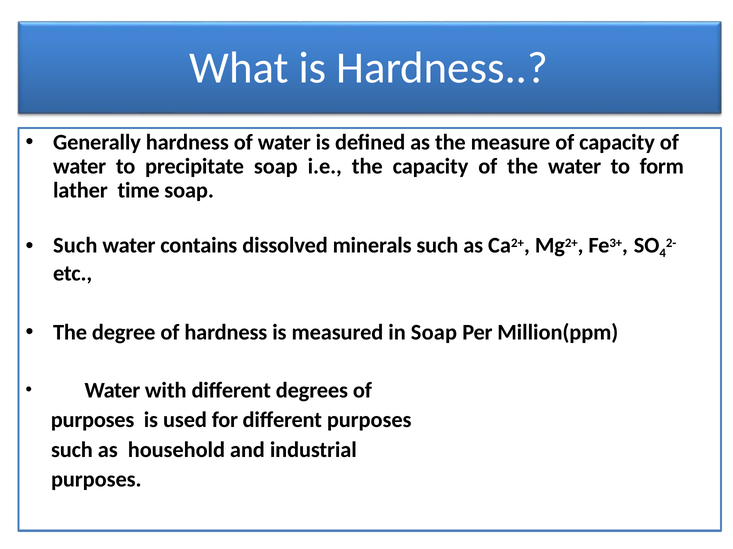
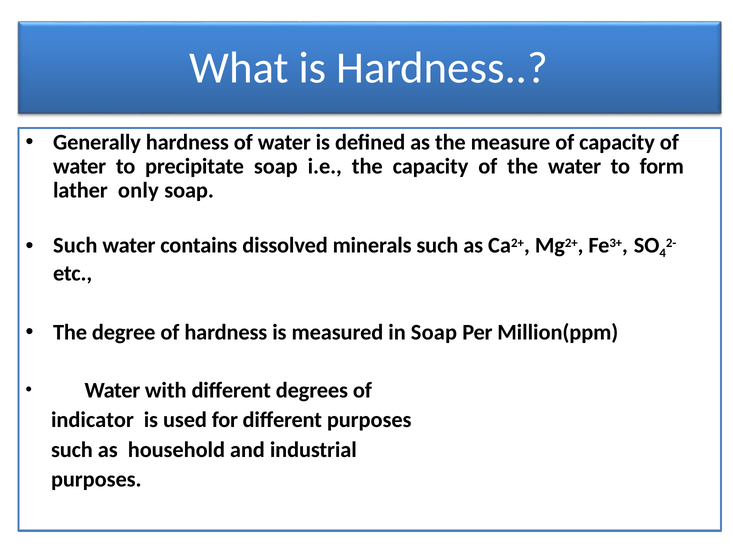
time: time -> only (138, 191)
purposes: purposes -> indicator (92, 421)
